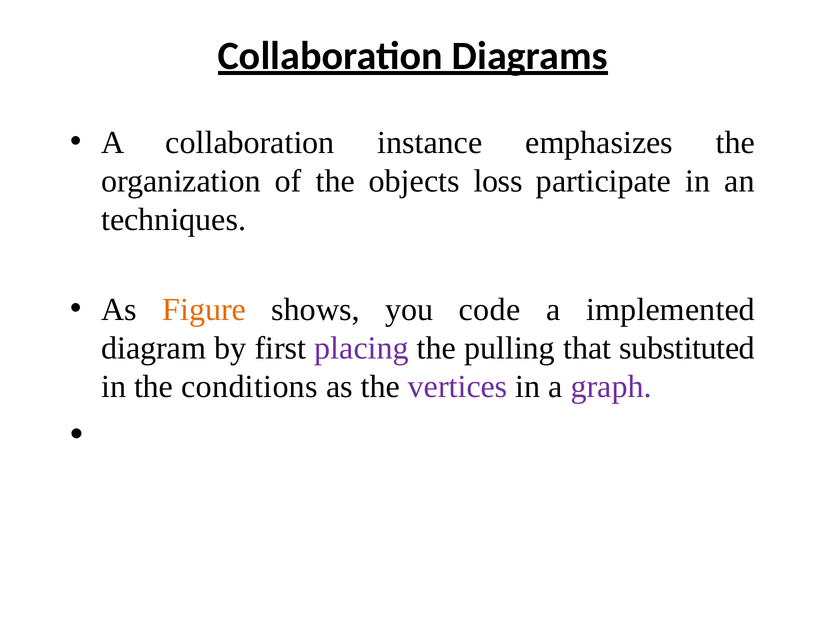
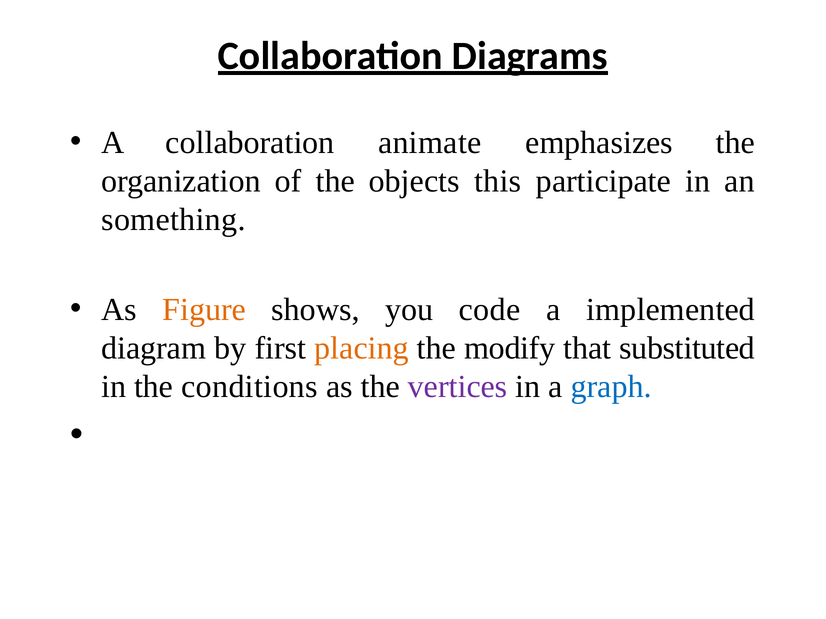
instance: instance -> animate (430, 143)
loss: loss -> this (498, 181)
techniques: techniques -> something (173, 220)
placing colour: purple -> orange (362, 348)
pulling: pulling -> modify (510, 348)
graph colour: purple -> blue (611, 387)
